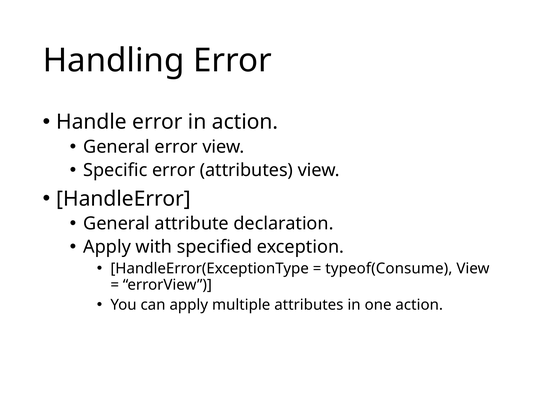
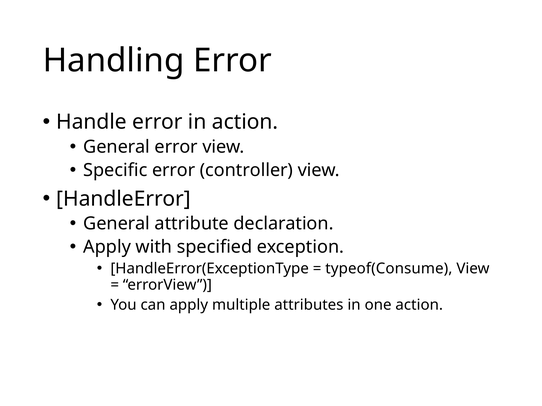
error attributes: attributes -> controller (246, 170)
